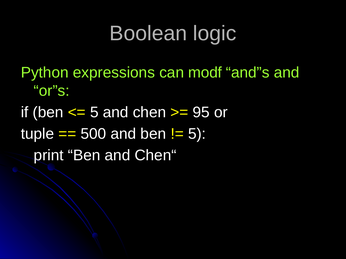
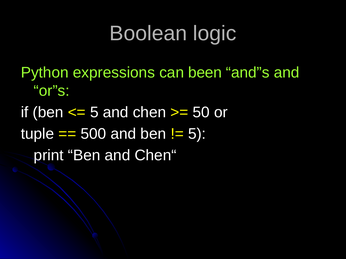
modf: modf -> been (205, 73)
95: 95 -> 50 (201, 113)
